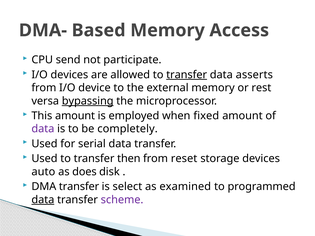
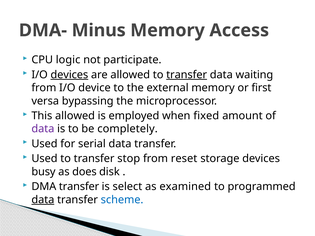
Based: Based -> Minus (99, 30)
send: send -> logic (68, 60)
devices underline: none -> present (69, 75)
asserts: asserts -> waiting (254, 75)
rest: rest -> first (261, 88)
bypassing underline: present -> none (88, 101)
This amount: amount -> allowed (75, 116)
then: then -> stop (129, 159)
auto: auto -> busy (43, 172)
scheme colour: purple -> blue (122, 200)
